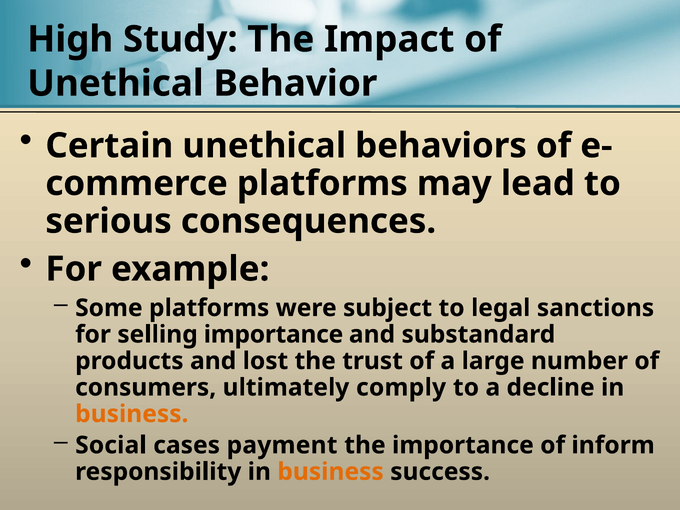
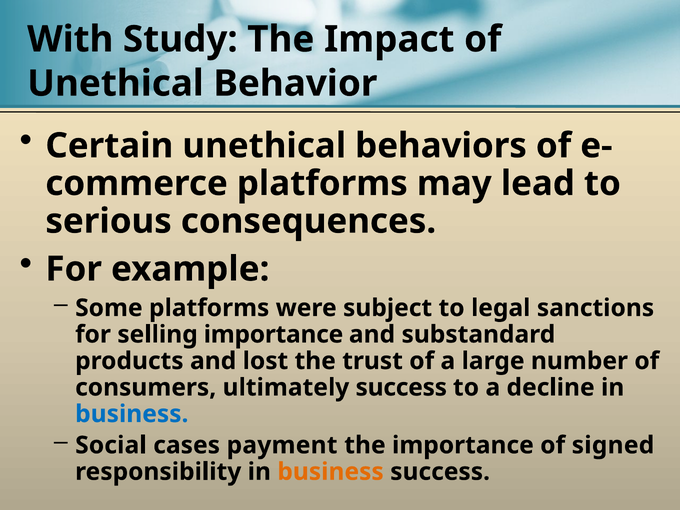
High: High -> With (70, 39)
ultimately comply: comply -> success (401, 387)
business colour: orange -> blue (132, 414)
inform: inform -> signed (613, 445)
